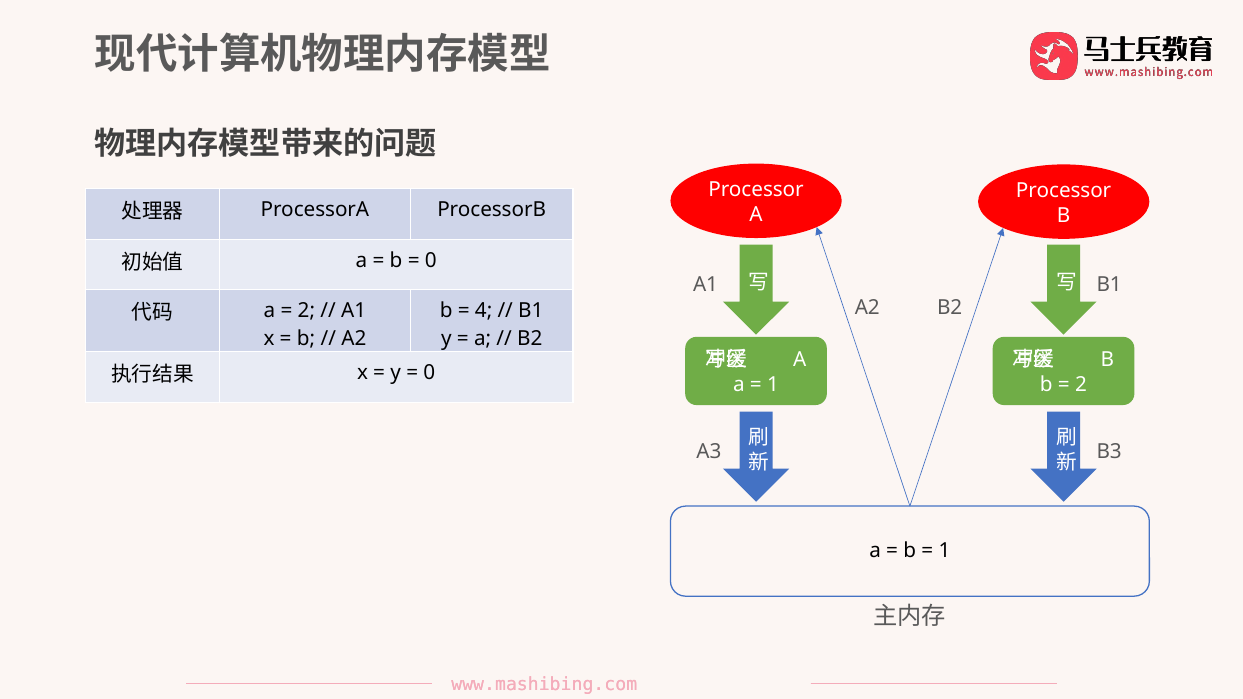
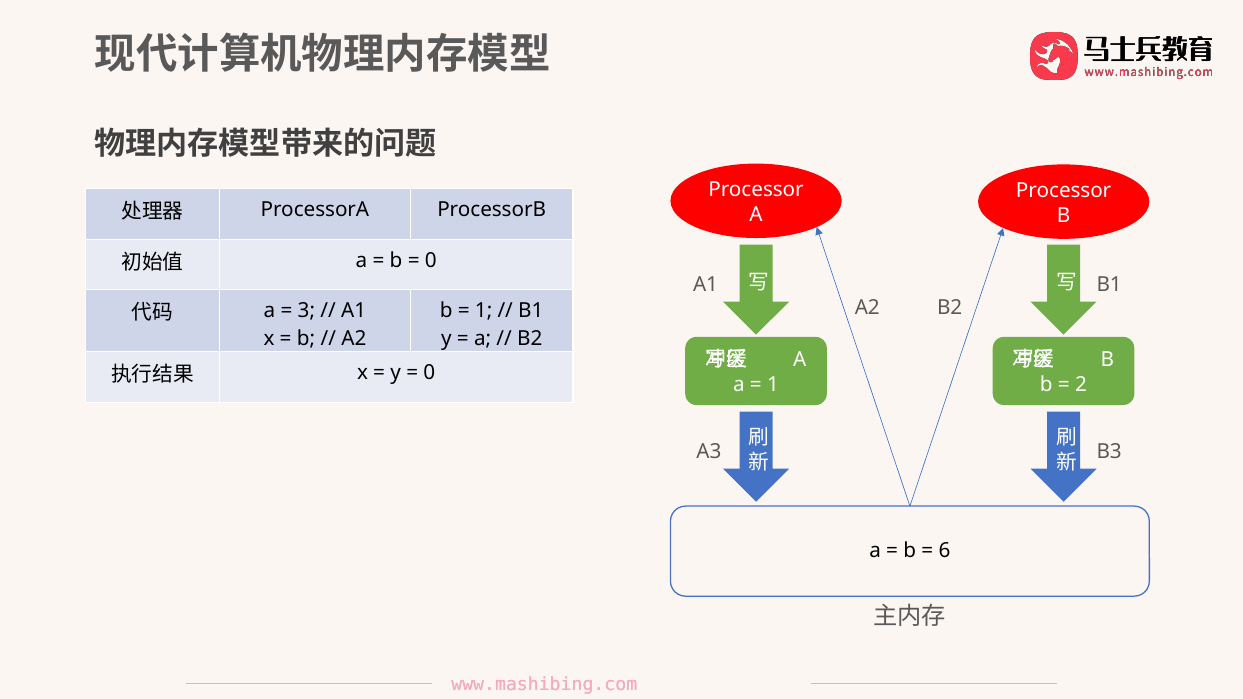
2: 2 -> 3 (306, 311)
4: 4 -> 1 (484, 311)
1: 1 -> 6 (944, 551)
